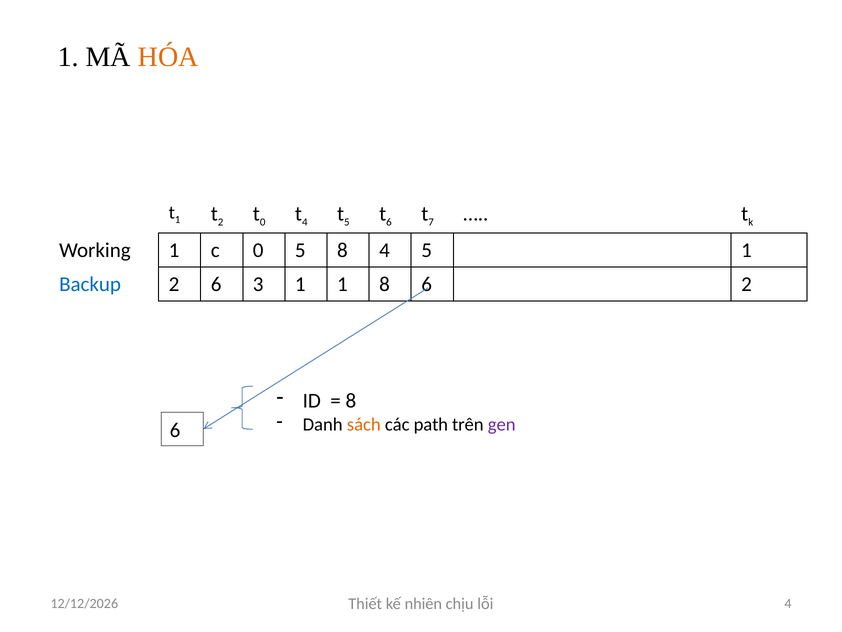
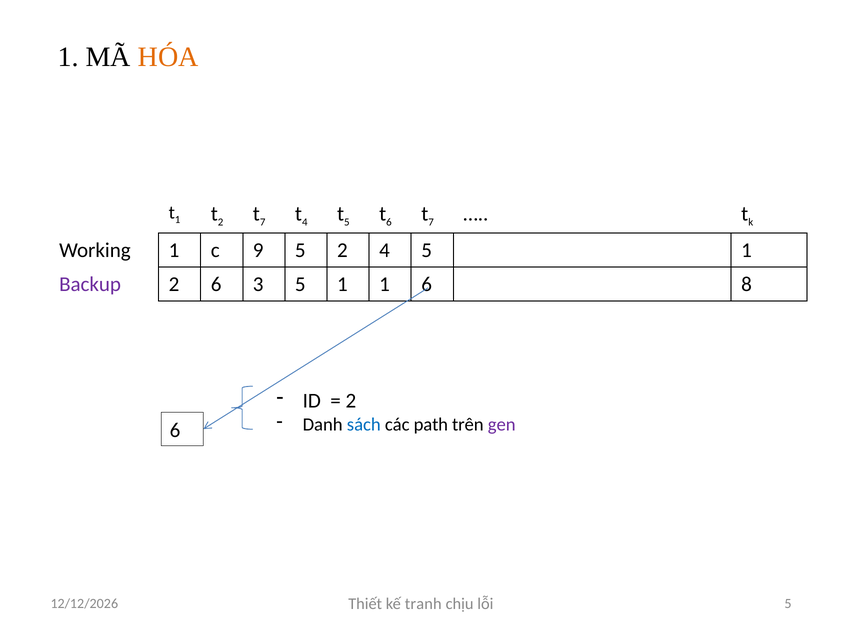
0: 0 -> 7 (263, 222)
c 0: 0 -> 9 (258, 250)
5 8: 8 -> 2 (342, 250)
Backup colour: blue -> purple (90, 284)
3 1: 1 -> 5 (300, 284)
1 8: 8 -> 1 (384, 284)
6 2: 2 -> 8 (747, 284)
8: 8 -> 2 (351, 400)
sách colour: orange -> blue (364, 424)
nhiên: nhiên -> tranh (423, 603)
lỗi 4: 4 -> 5 (788, 603)
